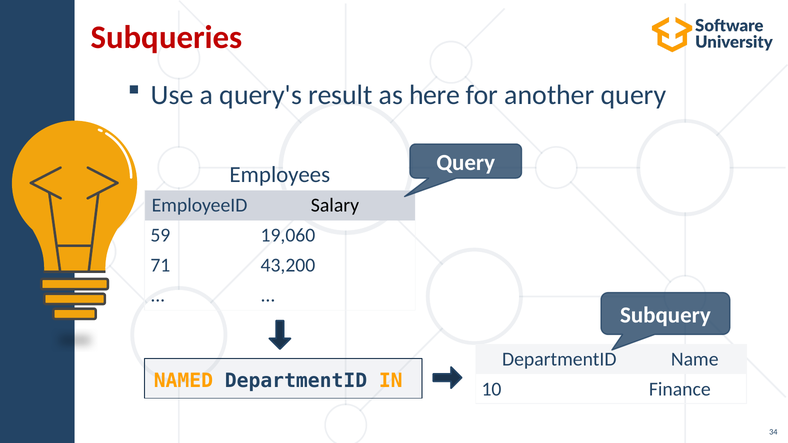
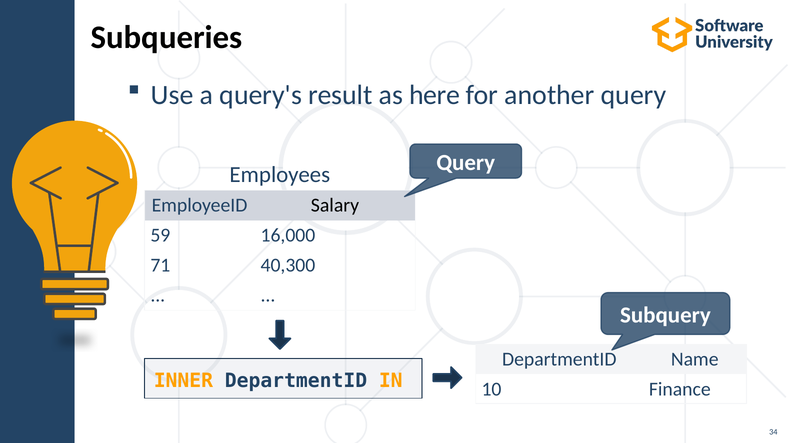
Subqueries colour: red -> black (167, 37)
19,060: 19,060 -> 16,000 (288, 236)
43,200: 43,200 -> 40,300 (288, 266)
NAMED: NAMED -> INNER (183, 381)
